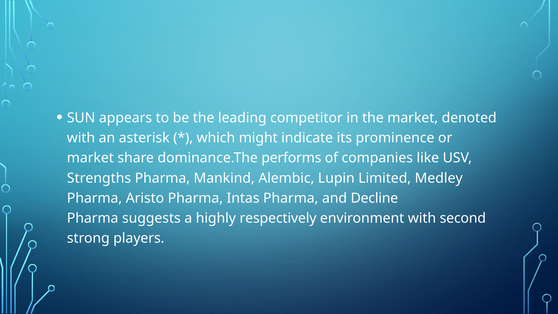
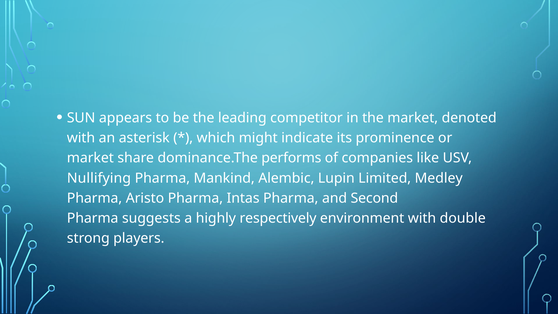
Strengths: Strengths -> Nullifying (99, 178)
Decline: Decline -> Second (374, 198)
second: second -> double (463, 218)
